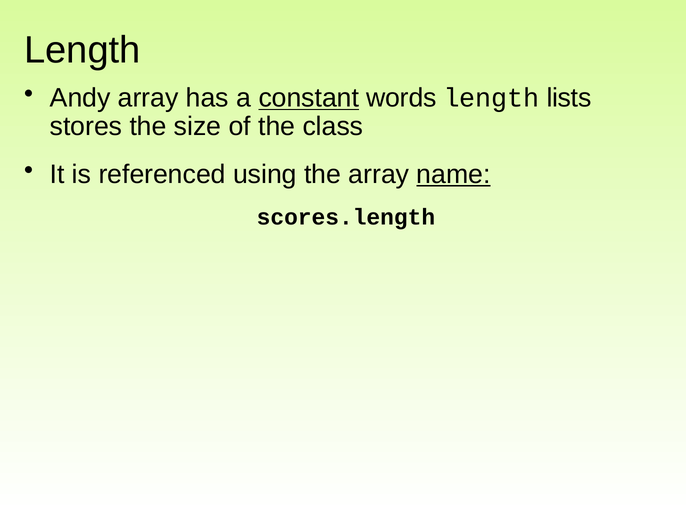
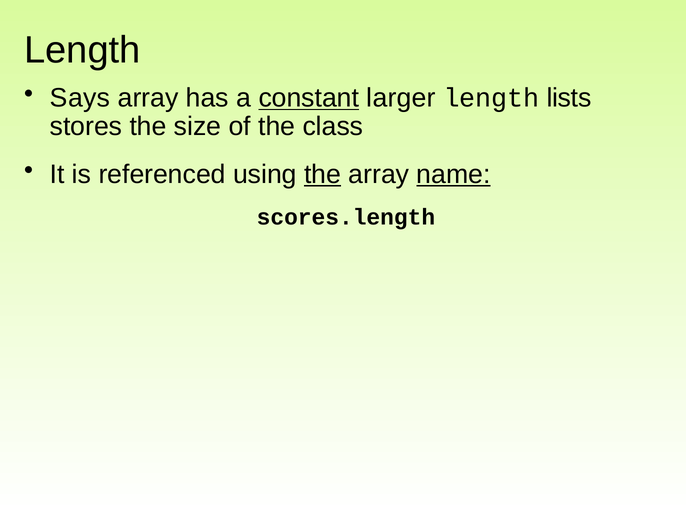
Andy: Andy -> Says (80, 98)
words: words -> larger (401, 98)
the underline: none -> present (323, 174)
